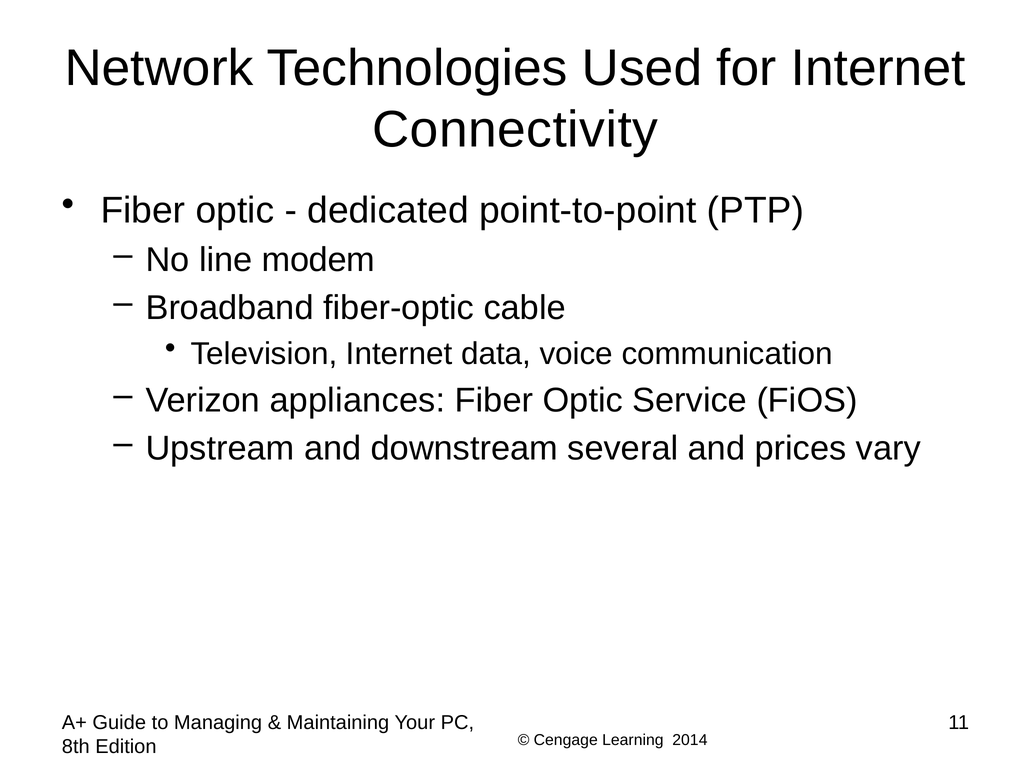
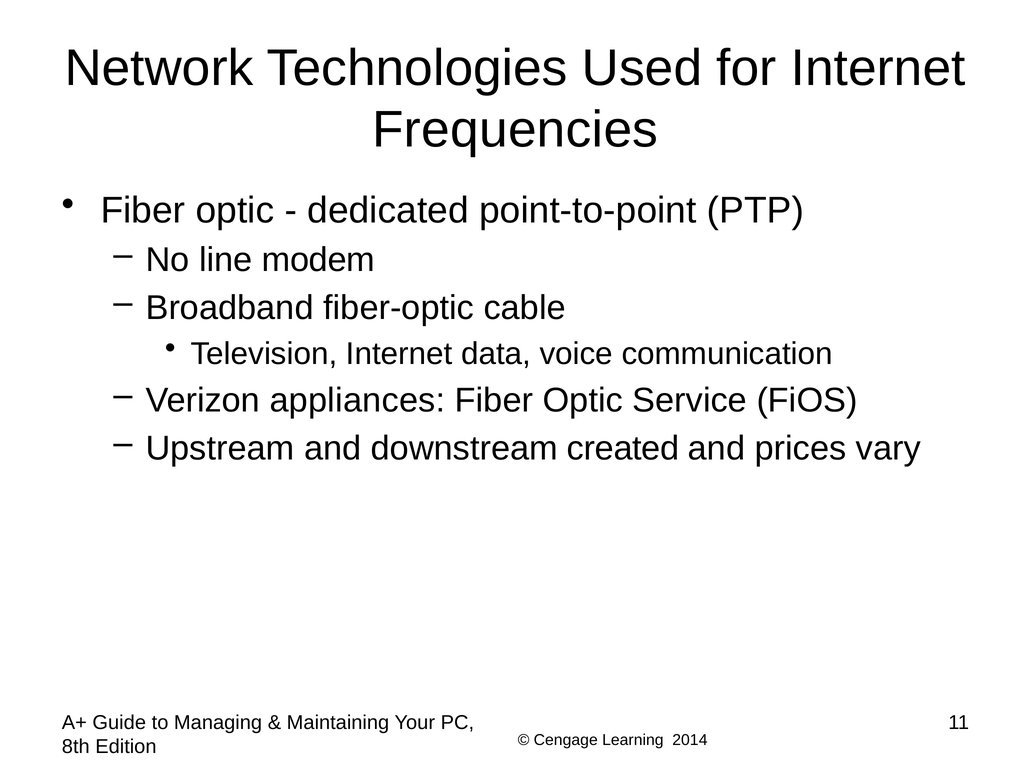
Connectivity: Connectivity -> Frequencies (515, 130)
several: several -> created (623, 449)
